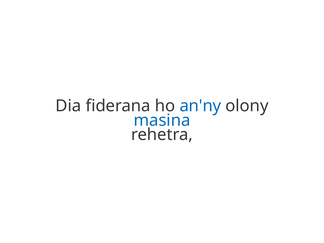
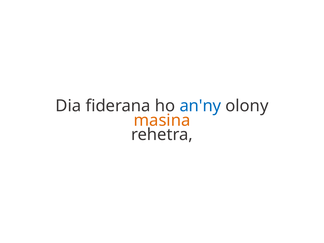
masina colour: blue -> orange (162, 120)
